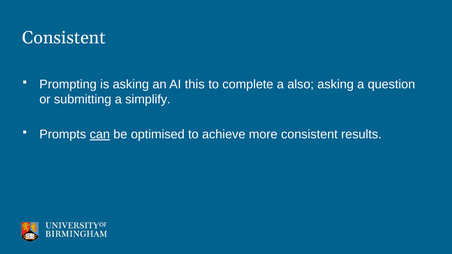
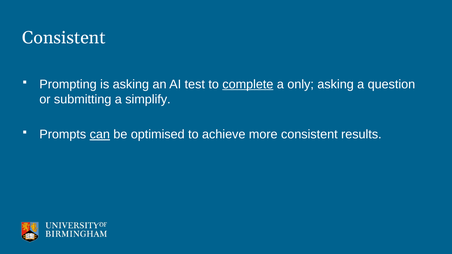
this: this -> test (195, 84)
complete underline: none -> present (248, 84)
also: also -> only (301, 84)
